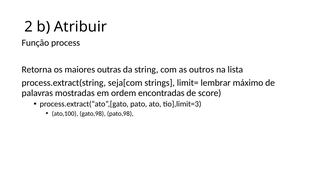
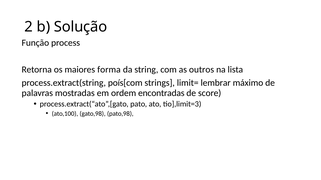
Atribuir: Atribuir -> Solução (81, 27)
outras: outras -> forma (109, 70)
seja[com: seja[com -> poís[com (125, 83)
